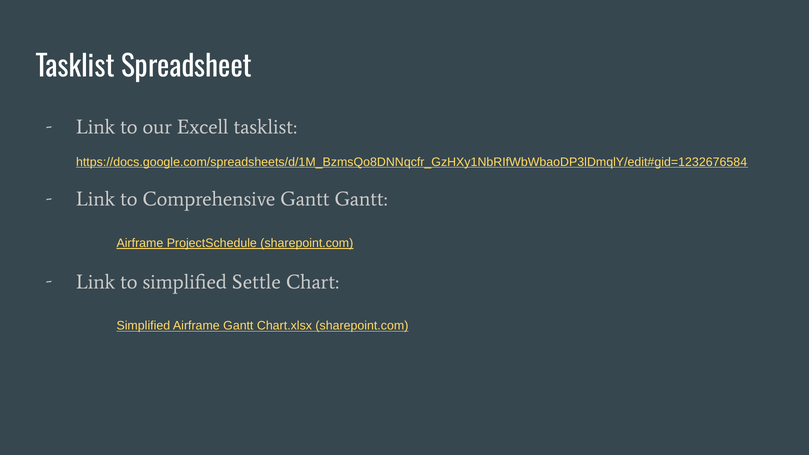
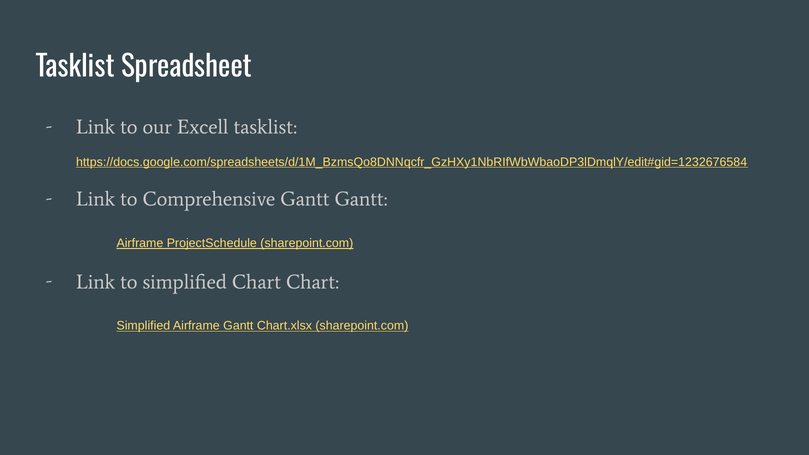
simplified Settle: Settle -> Chart (256, 282)
